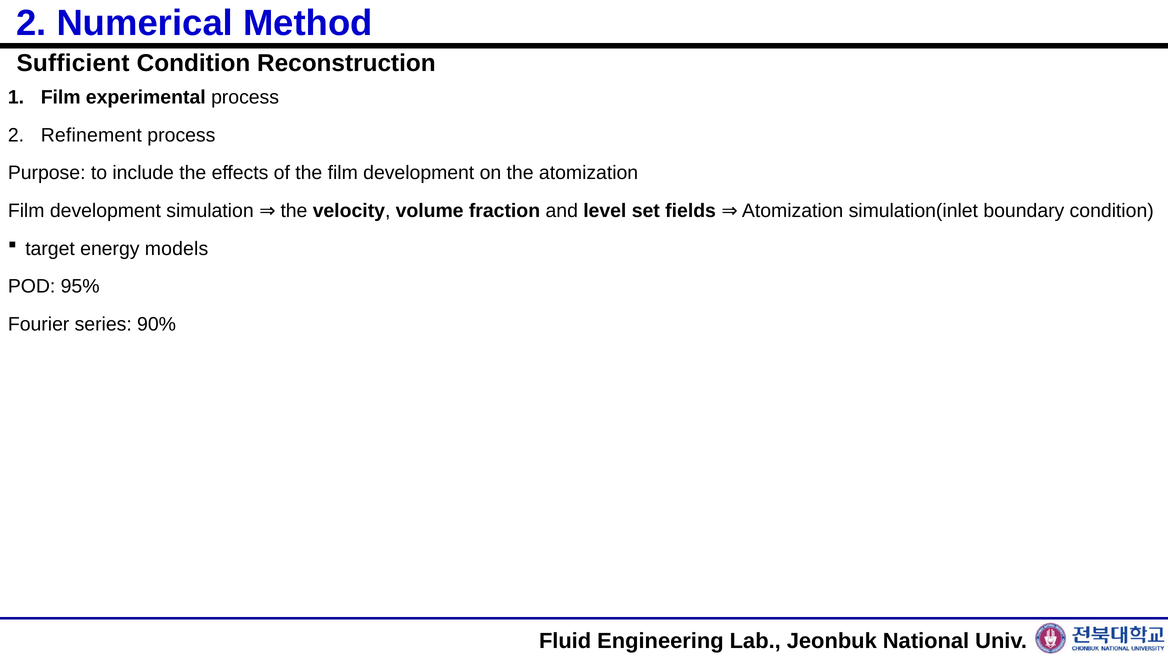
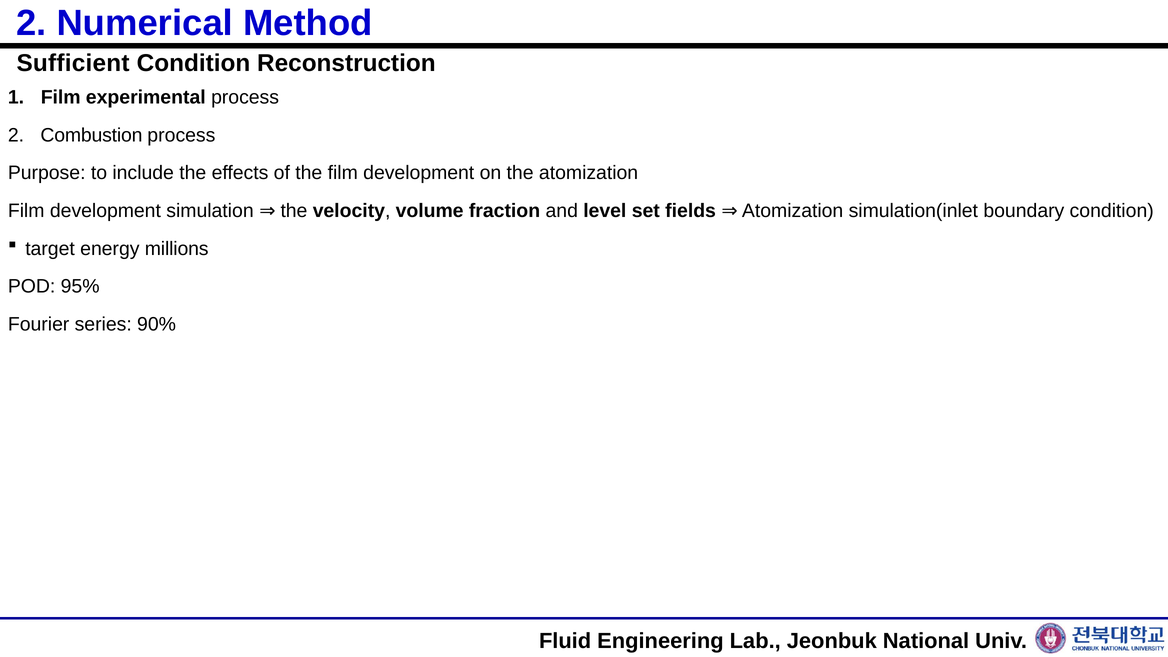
Refinement: Refinement -> Combustion (91, 135)
models: models -> millions (177, 249)
